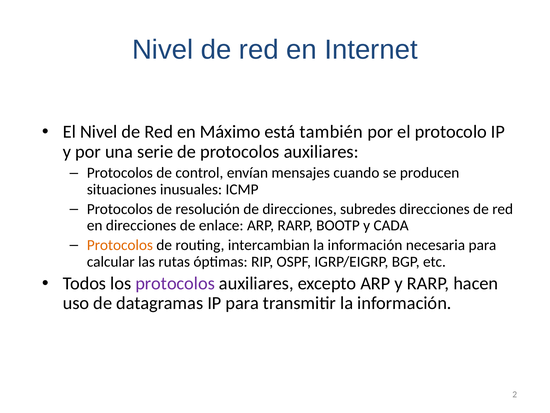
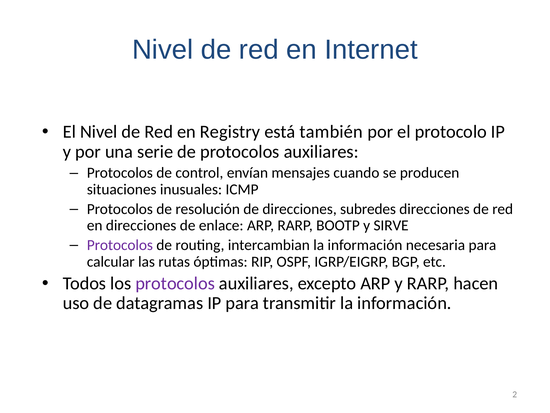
Máximo: Máximo -> Registry (230, 132)
CADA: CADA -> SIRVE (391, 225)
Protocolos colour: orange -> purple (120, 245)
